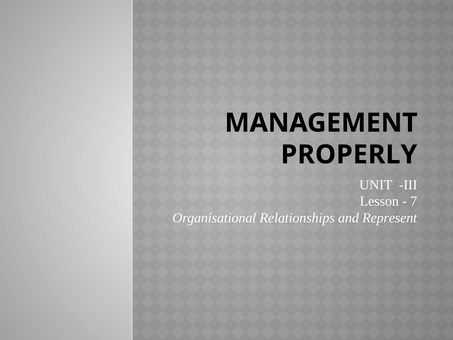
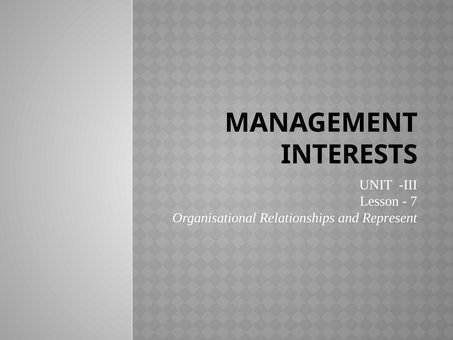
PROPERLY: PROPERLY -> INTERESTS (349, 155)
